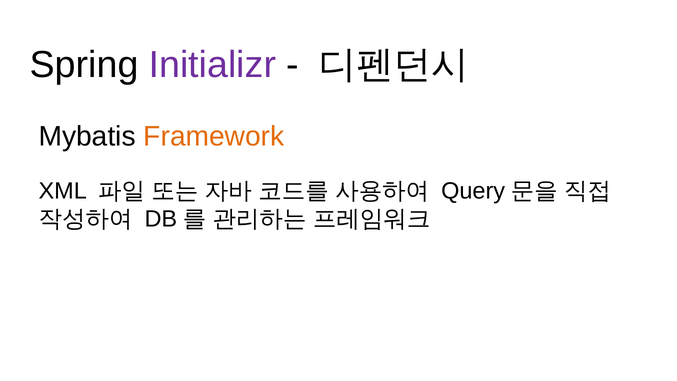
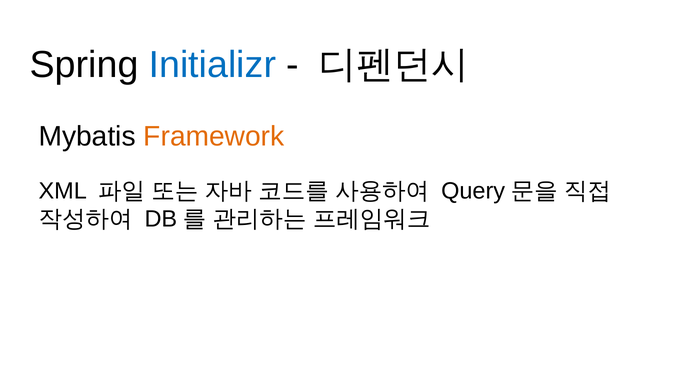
Initializr colour: purple -> blue (212, 65)
